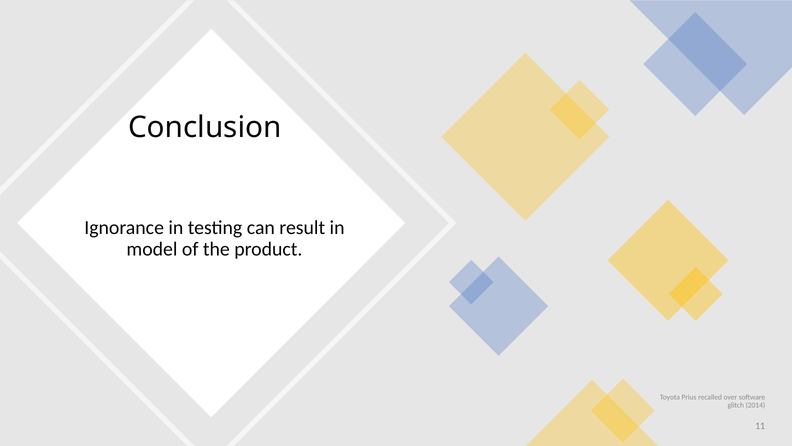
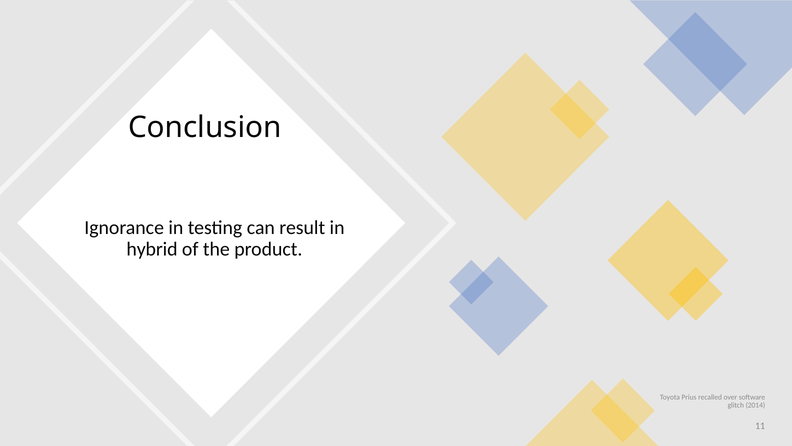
model: model -> hybrid (152, 249)
